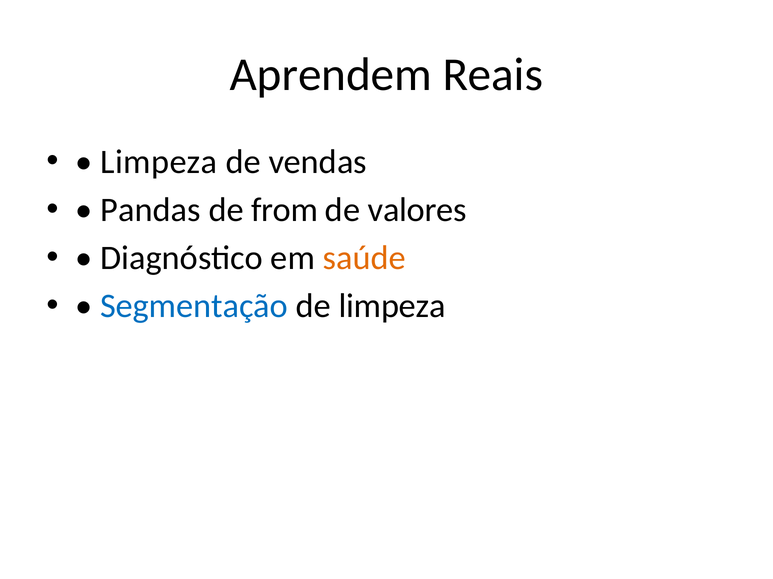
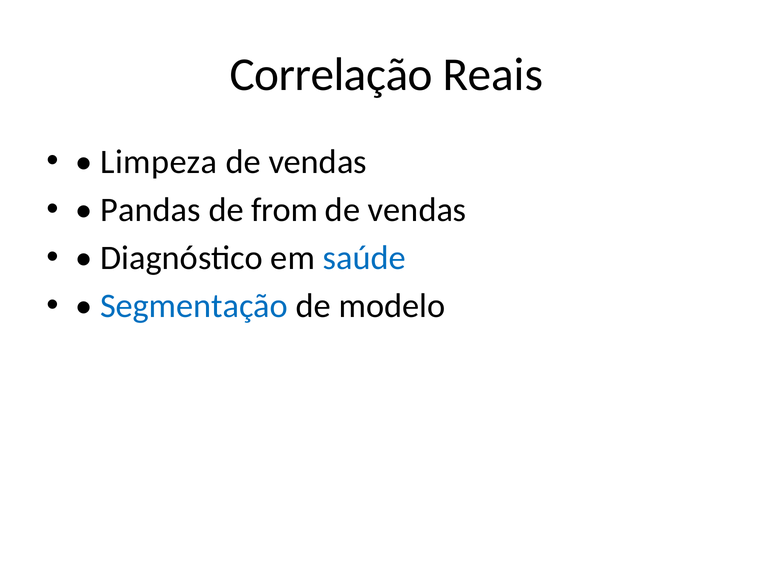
Aprendem: Aprendem -> Correlação (331, 75)
valores: valores -> vendas (417, 210)
saúde colour: orange -> blue (364, 258)
de limpeza: limpeza -> modelo (392, 307)
